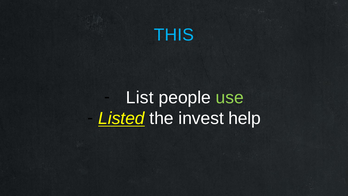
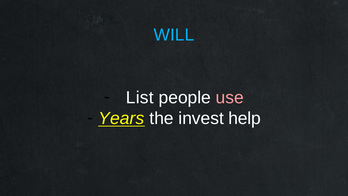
THIS: THIS -> WILL (174, 35)
use colour: light green -> pink (230, 97)
Listed: Listed -> Years (121, 118)
